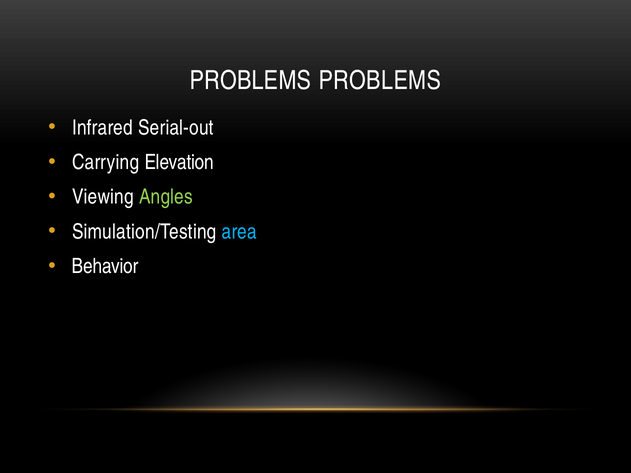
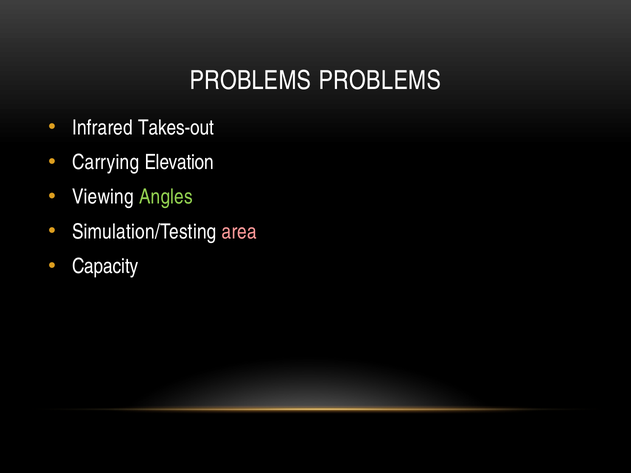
Serial-out: Serial-out -> Takes-out (176, 128)
area colour: light blue -> pink (239, 232)
Behavior: Behavior -> Capacity (105, 266)
